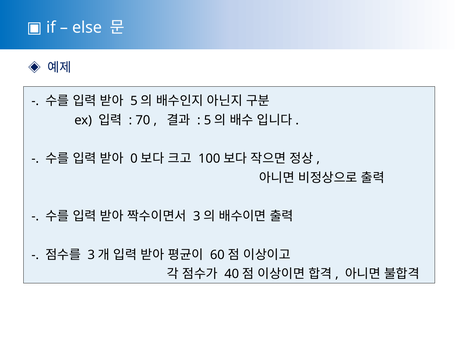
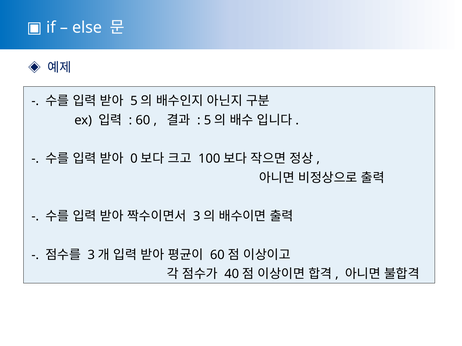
70: 70 -> 60 (143, 120)
